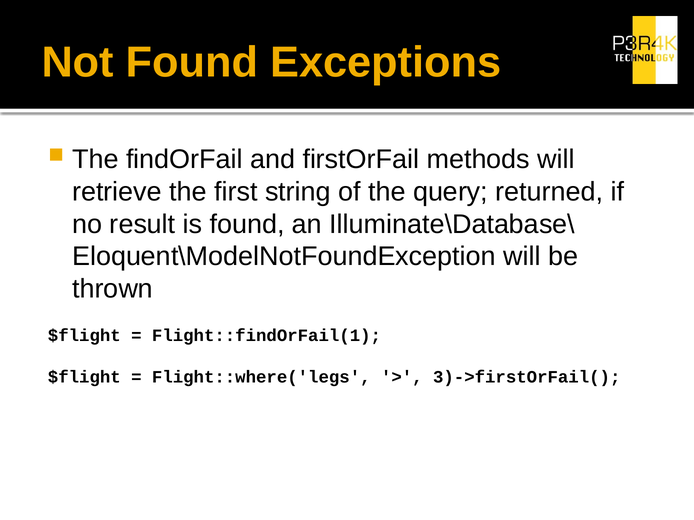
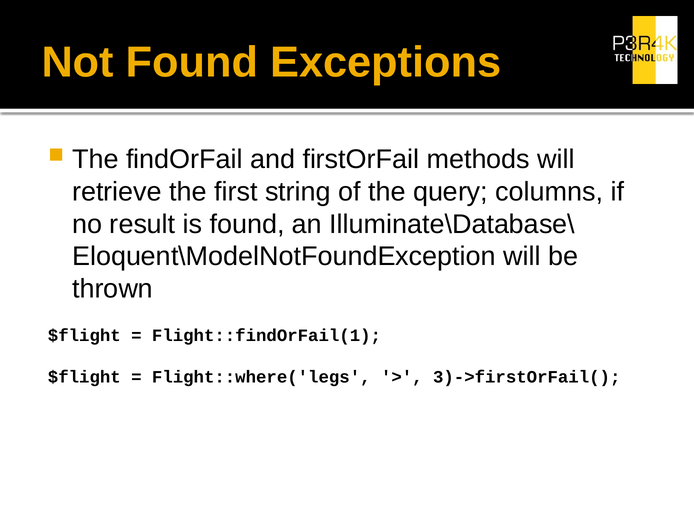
returned: returned -> columns (549, 192)
